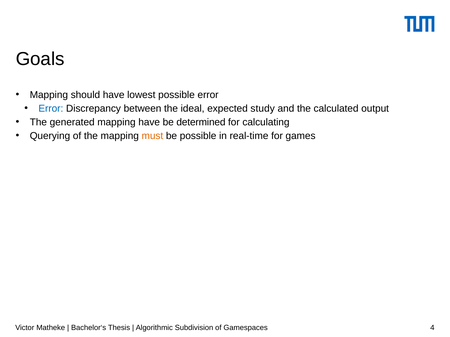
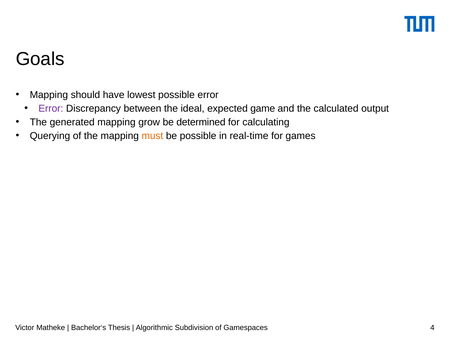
Error colour: blue -> purple (51, 109)
study: study -> game (263, 109)
mapping have: have -> grow (149, 122)
